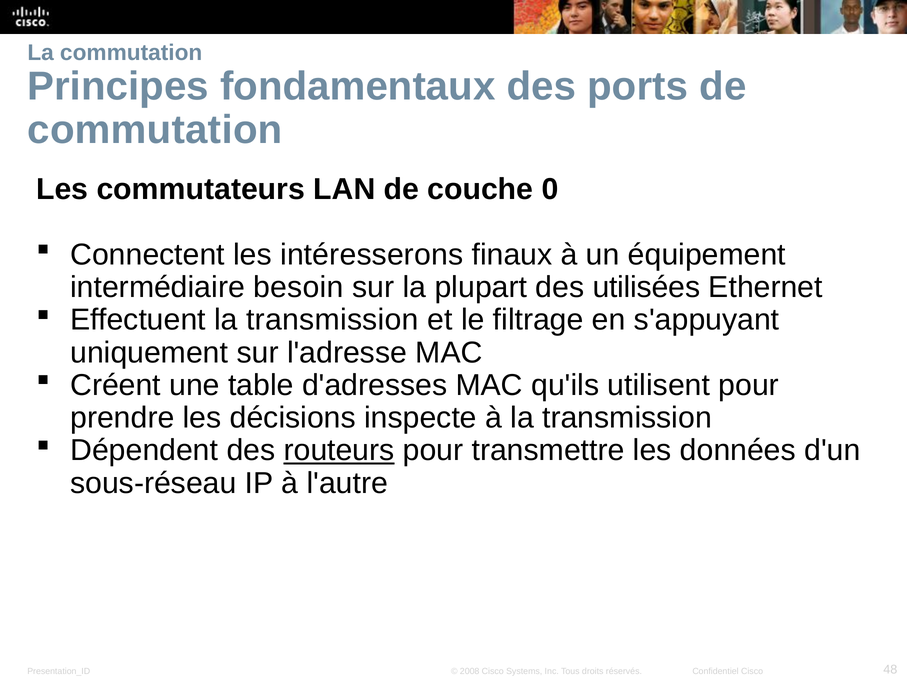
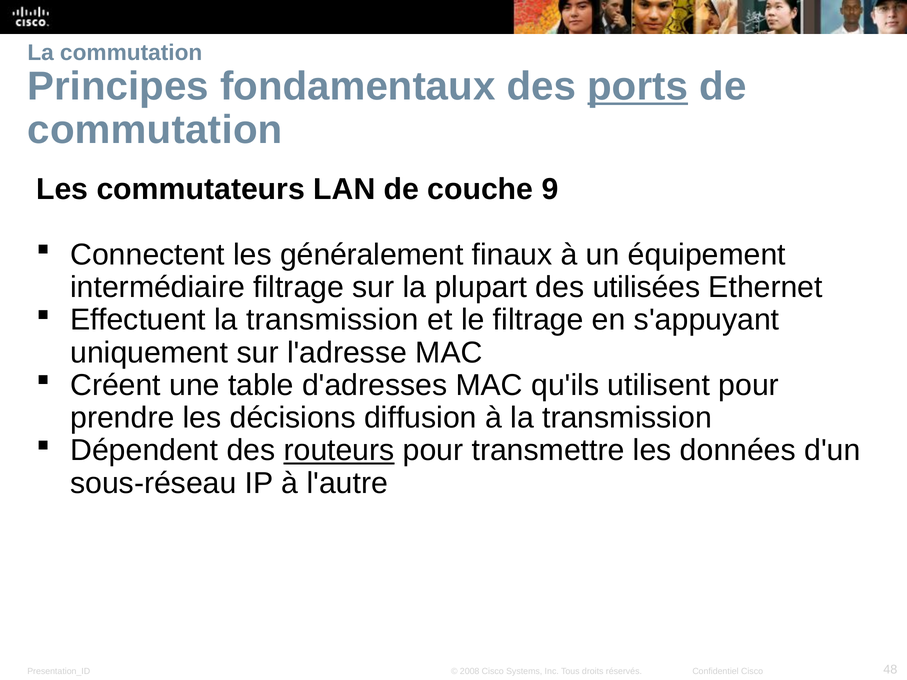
ports underline: none -> present (638, 87)
0: 0 -> 9 (550, 190)
intéresserons: intéresserons -> généralement (372, 255)
intermédiaire besoin: besoin -> filtrage (299, 287)
inspecte: inspecte -> diffusion (420, 418)
